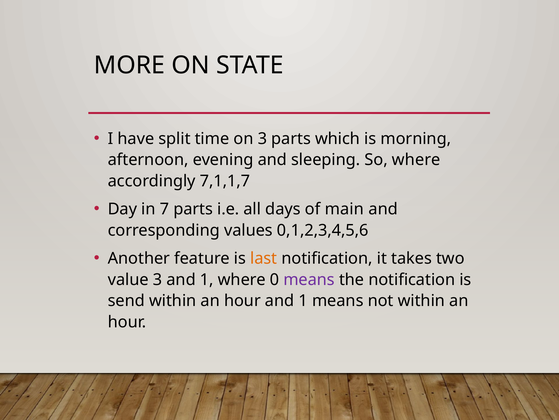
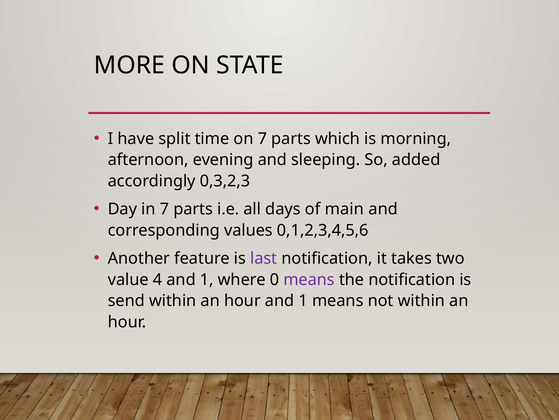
on 3: 3 -> 7 (262, 139)
So where: where -> added (416, 160)
7,1,1,7: 7,1,1,7 -> 0,3,2,3 (225, 181)
last colour: orange -> purple (264, 258)
value 3: 3 -> 4 (158, 279)
